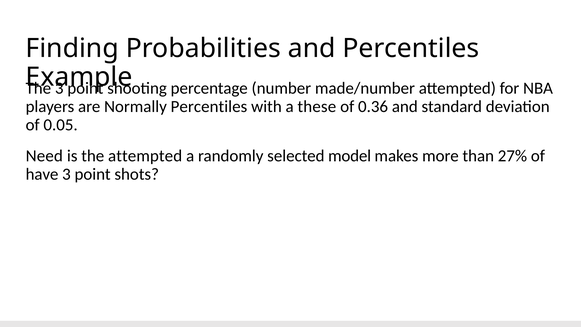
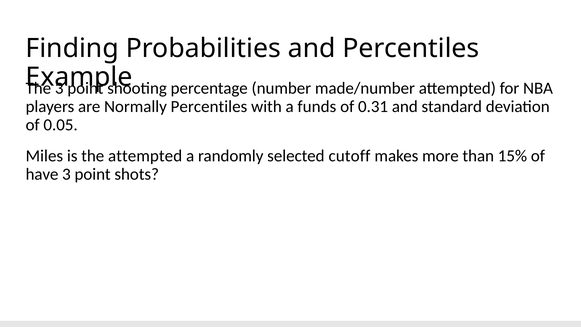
these: these -> funds (317, 106)
0.36: 0.36 -> 0.31 (373, 106)
Need: Need -> Miles (44, 156)
model: model -> cutoff (349, 156)
27%: 27% -> 15% (512, 156)
